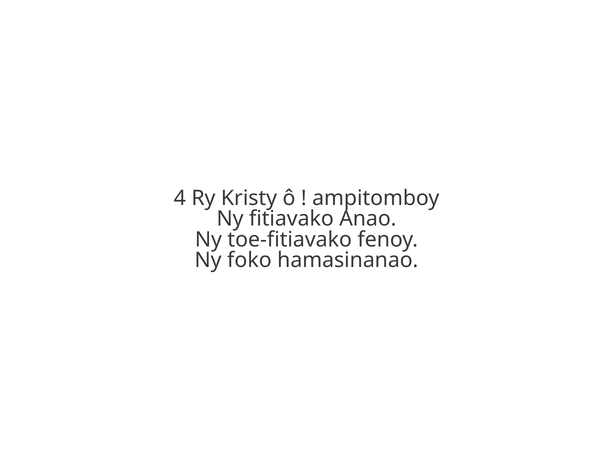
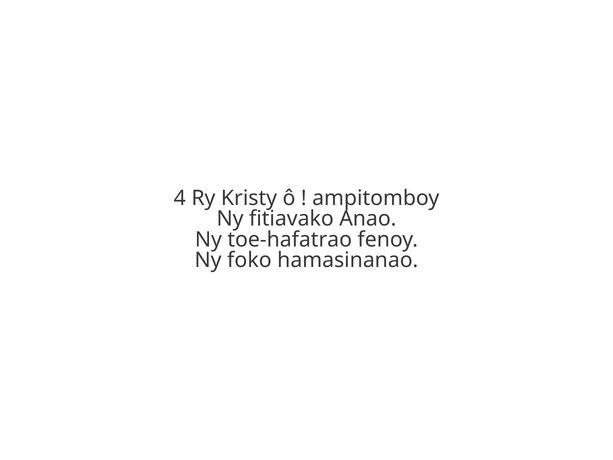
toe-fitiavako: toe-fitiavako -> toe-hafatrao (290, 239)
